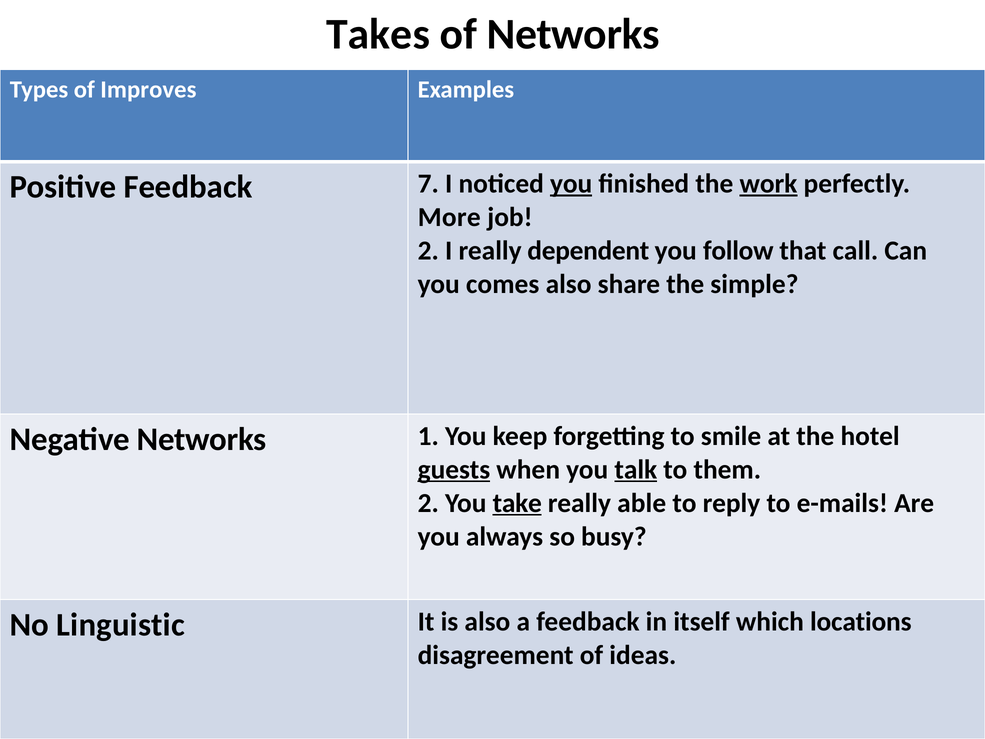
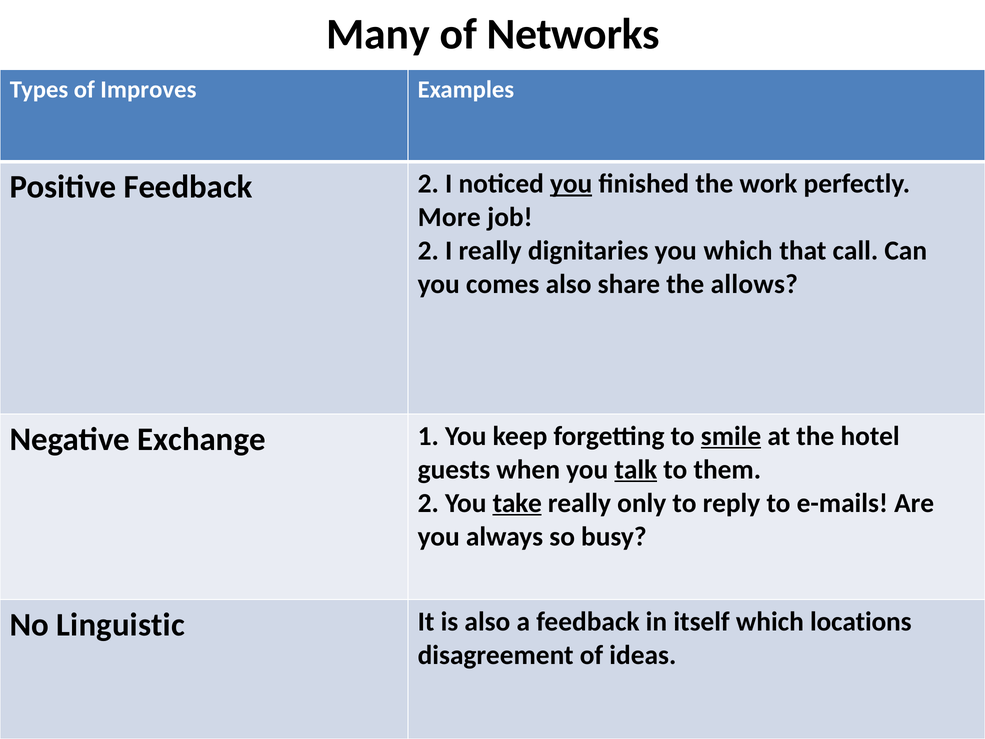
Takes: Takes -> Many (378, 34)
Feedback 7: 7 -> 2 (428, 184)
work underline: present -> none (768, 184)
dependent: dependent -> dignitaries (588, 251)
you follow: follow -> which (738, 251)
simple: simple -> allows (754, 284)
Negative Networks: Networks -> Exchange (201, 439)
smile underline: none -> present (731, 436)
guests underline: present -> none (454, 469)
able: able -> only (642, 503)
